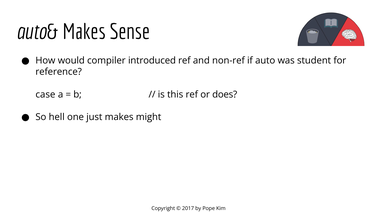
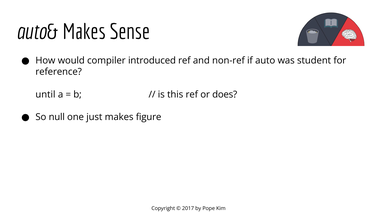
case: case -> until (45, 95)
hell: hell -> null (57, 117)
might: might -> figure (149, 117)
